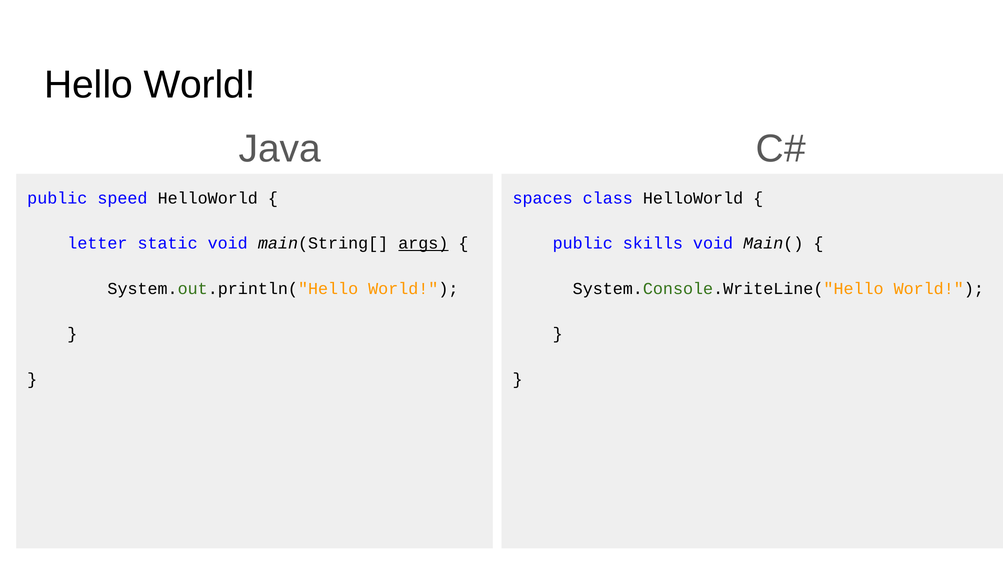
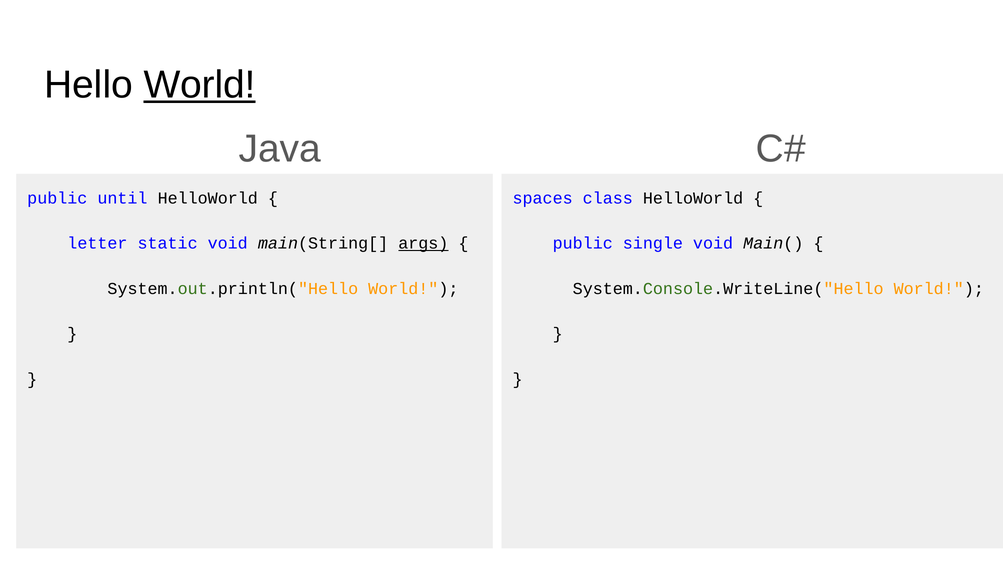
World underline: none -> present (200, 85)
speed: speed -> until (122, 198)
skills: skills -> single (653, 243)
